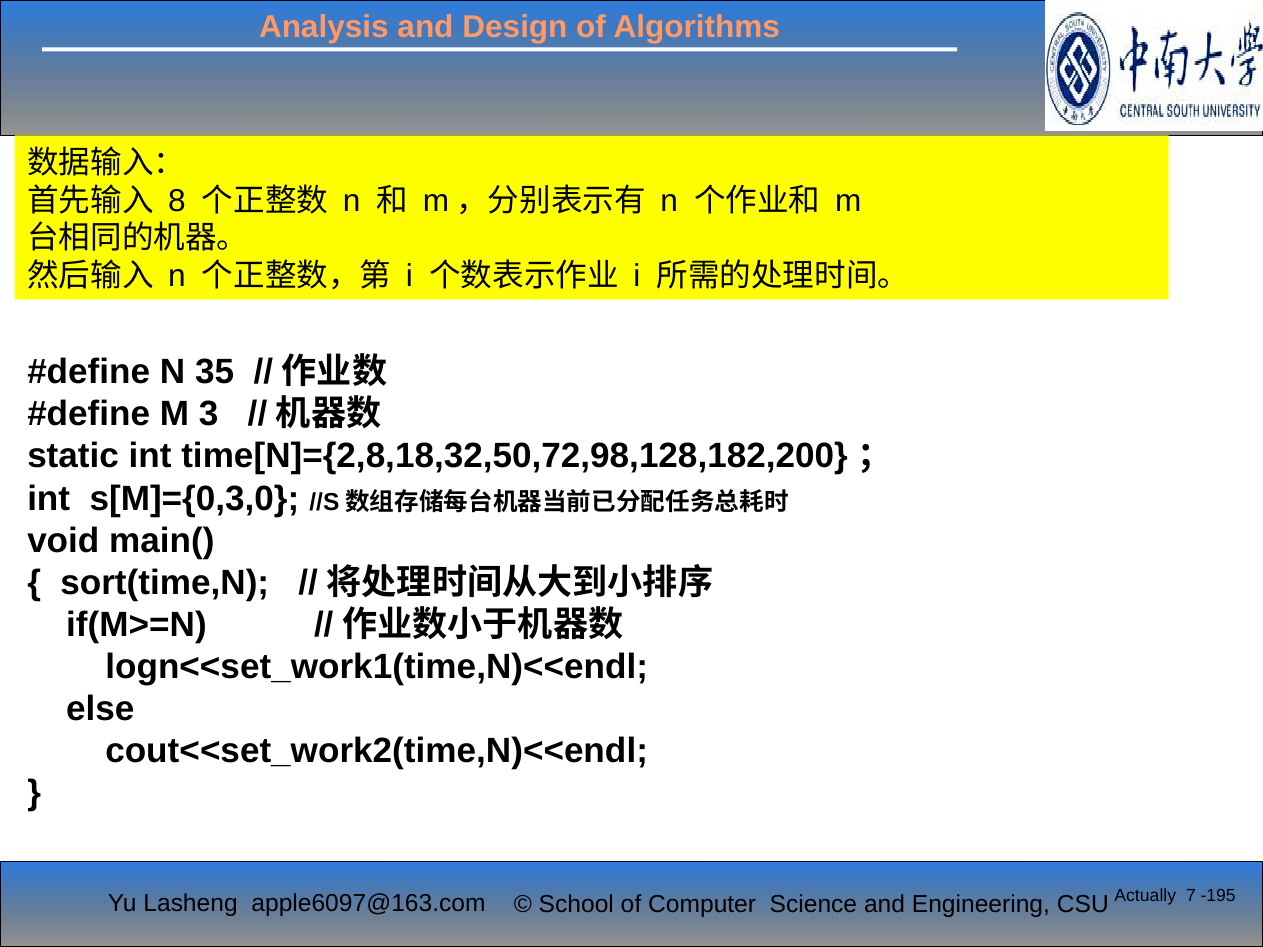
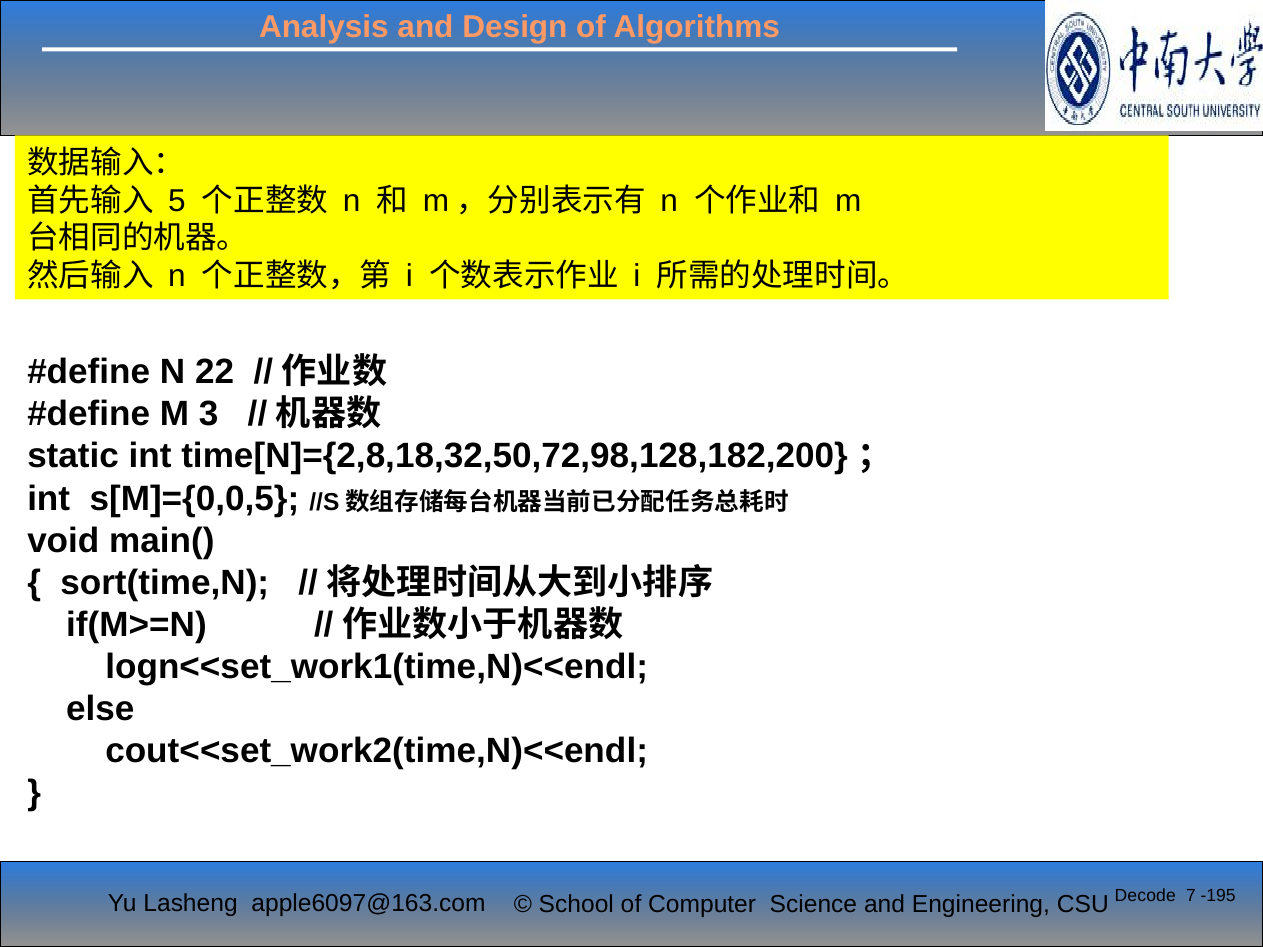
8: 8 -> 5 (177, 201)
35: 35 -> 22 (215, 372)
s[M]={0,3,0: s[M]={0,3,0 -> s[M]={0,0,5 (194, 499)
Actually: Actually -> Decode (1145, 896)
